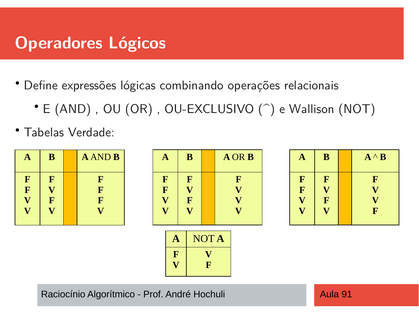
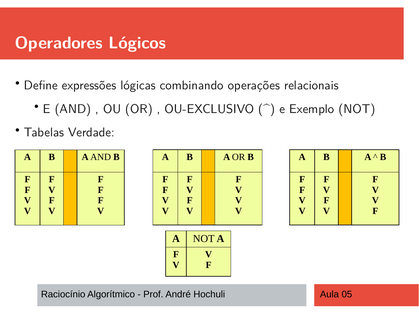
Wallison: Wallison -> Exemplo (312, 109)
91: 91 -> 05 (347, 294)
